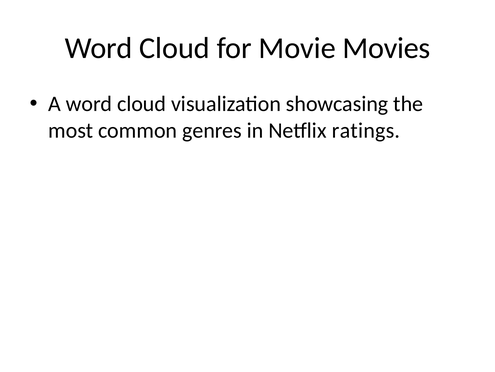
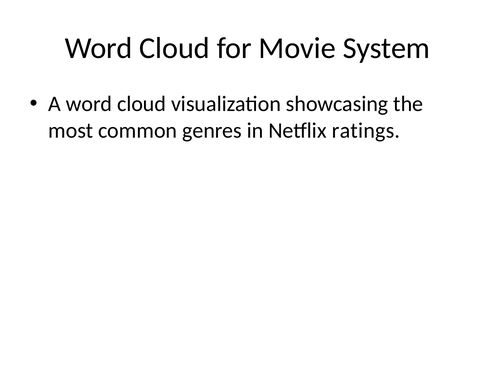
Movies: Movies -> System (386, 48)
